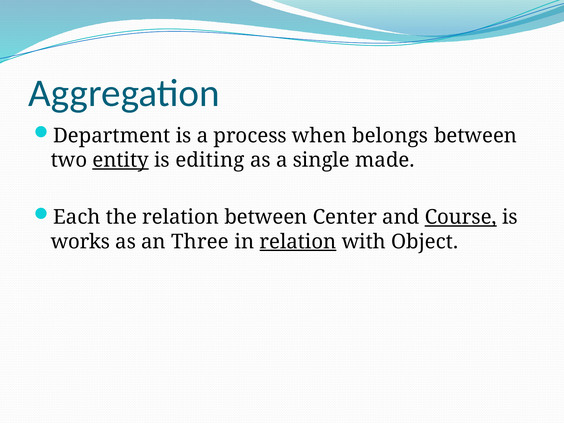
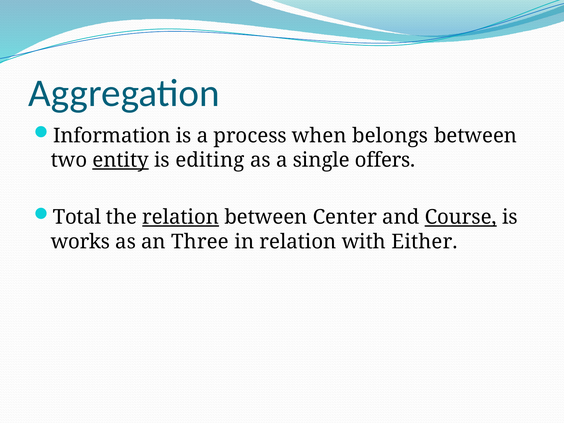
Department: Department -> Information (112, 136)
made: made -> offers (385, 160)
Each: Each -> Total (77, 217)
relation underline: none -> present (181, 217)
relation underline: present -> none (298, 242)
Object: Object -> Either (425, 242)
